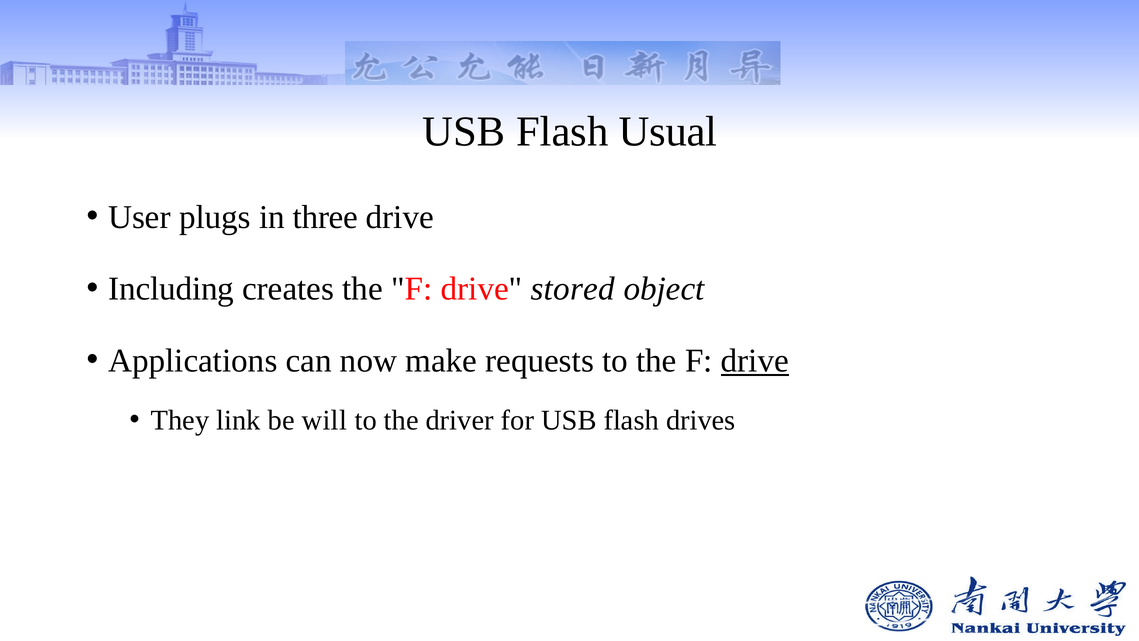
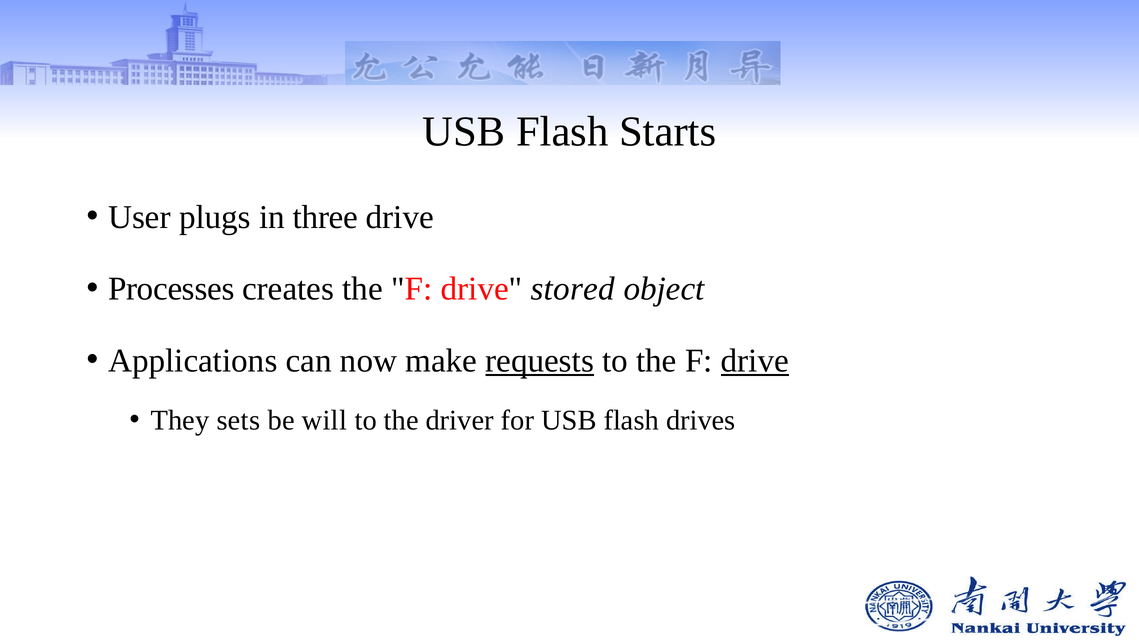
Usual: Usual -> Starts (668, 132)
Including: Including -> Processes (171, 289)
requests underline: none -> present (540, 360)
link: link -> sets (238, 420)
